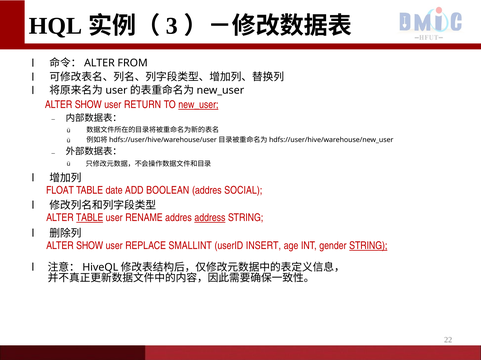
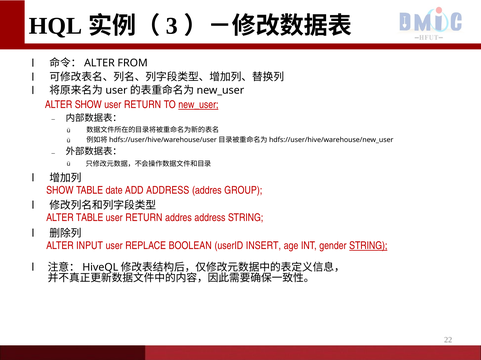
FLOAT: FLOAT -> SHOW (60, 191)
ADD BOOLEAN: BOOLEAN -> ADDRESS (168, 191)
SOCIAL: SOCIAL -> GROUP (243, 191)
TABLE underline: present -> none (90, 218)
RENAME: RENAME -> RETURN (144, 218)
address underline: present -> none (210, 218)
SHOW: SHOW -> INPUT (90, 246)
SMALLINT: SMALLINT -> BOOLEAN (190, 246)
